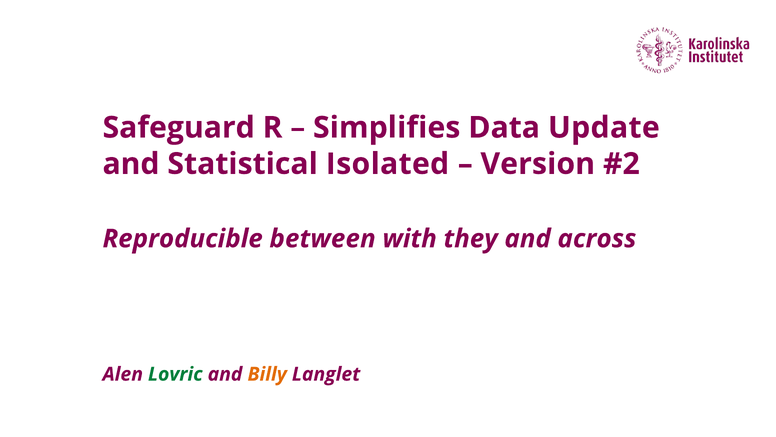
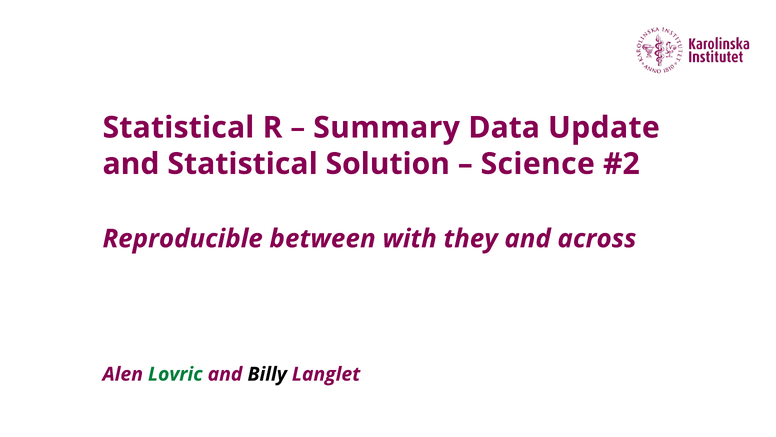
Safeguard: Safeguard -> Statistical (179, 127)
Simplifies: Simplifies -> Summary (387, 127)
Isolated: Isolated -> Solution (388, 164)
Version: Version -> Science (538, 164)
Billy colour: orange -> black (267, 374)
